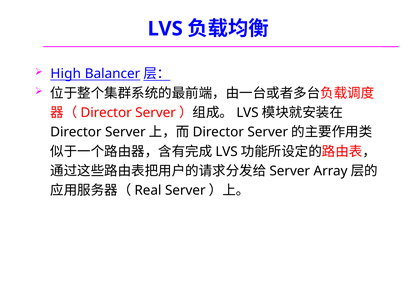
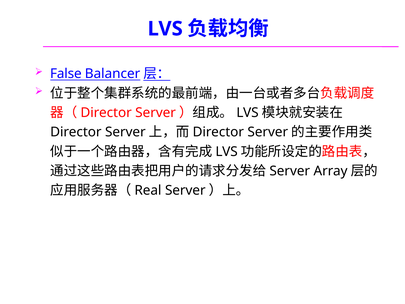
High: High -> False (66, 74)
